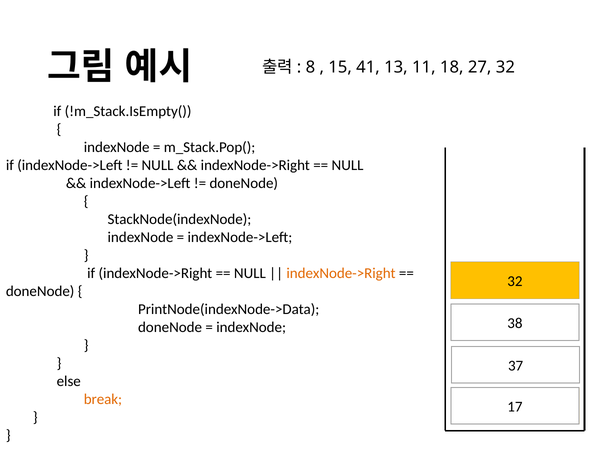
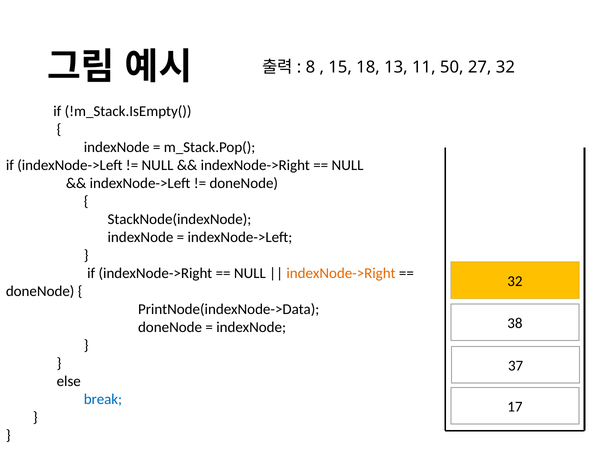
41: 41 -> 18 (368, 67)
18: 18 -> 50 (452, 67)
break colour: orange -> blue (103, 399)
